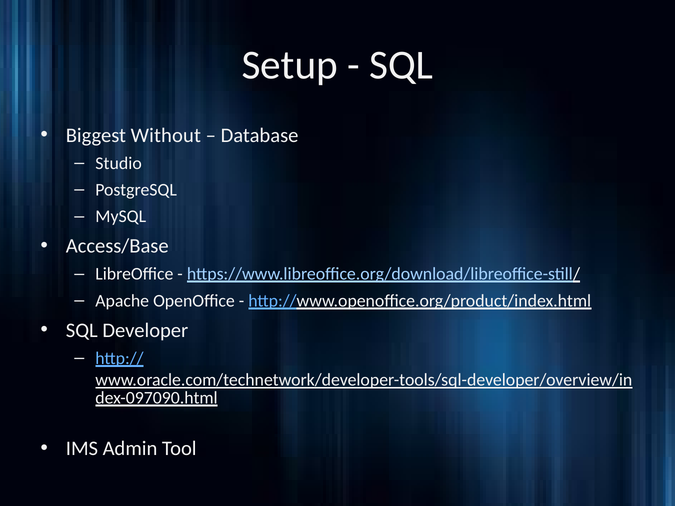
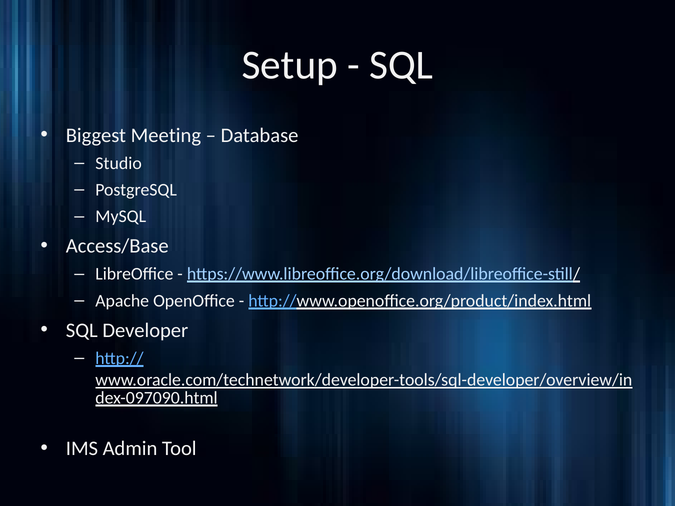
Without: Without -> Meeting (166, 135)
